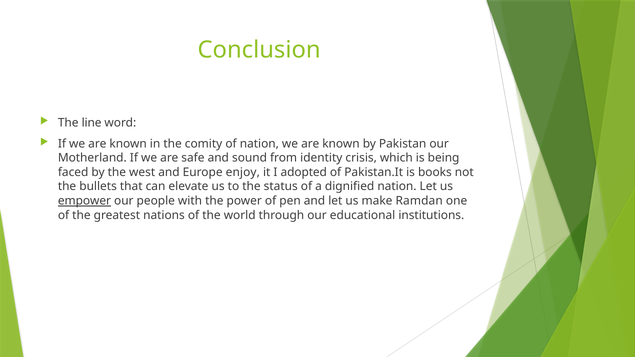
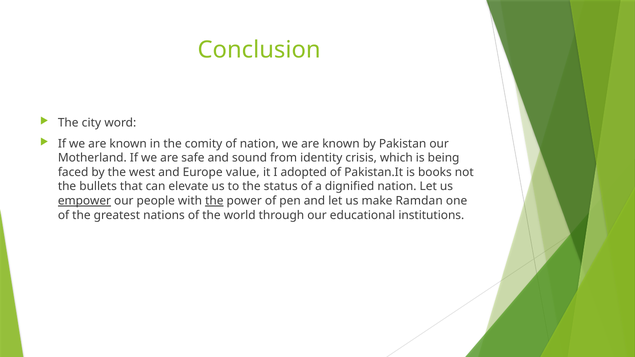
line: line -> city (91, 123)
enjoy: enjoy -> value (243, 172)
the underline: none -> present (214, 201)
